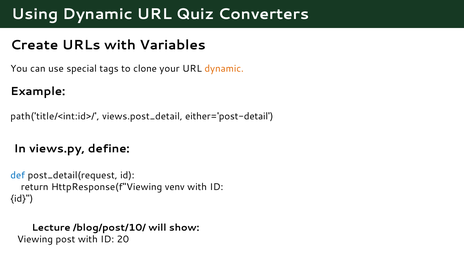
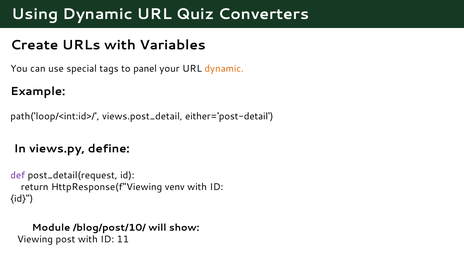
clone: clone -> panel (145, 69)
path('title/<int:id>/: path('title/<int:id>/ -> path('loop/<int:id>/ (55, 116)
def colour: blue -> purple (18, 175)
Lecture: Lecture -> Module (51, 228)
20: 20 -> 11 (123, 239)
